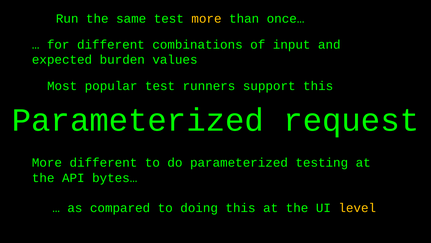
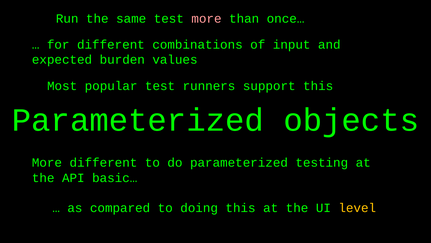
more colour: yellow -> pink (206, 19)
request: request -> objects (351, 120)
bytes…: bytes… -> basic… (115, 177)
